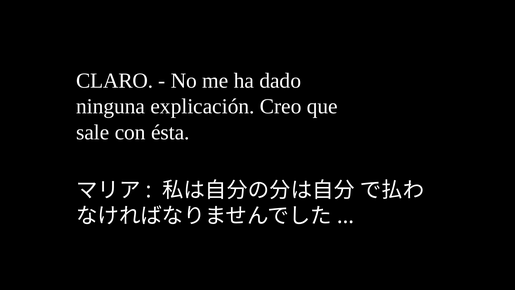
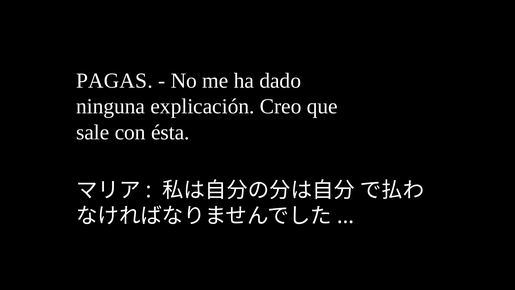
CLARO: CLARO -> PAGAS (114, 81)
